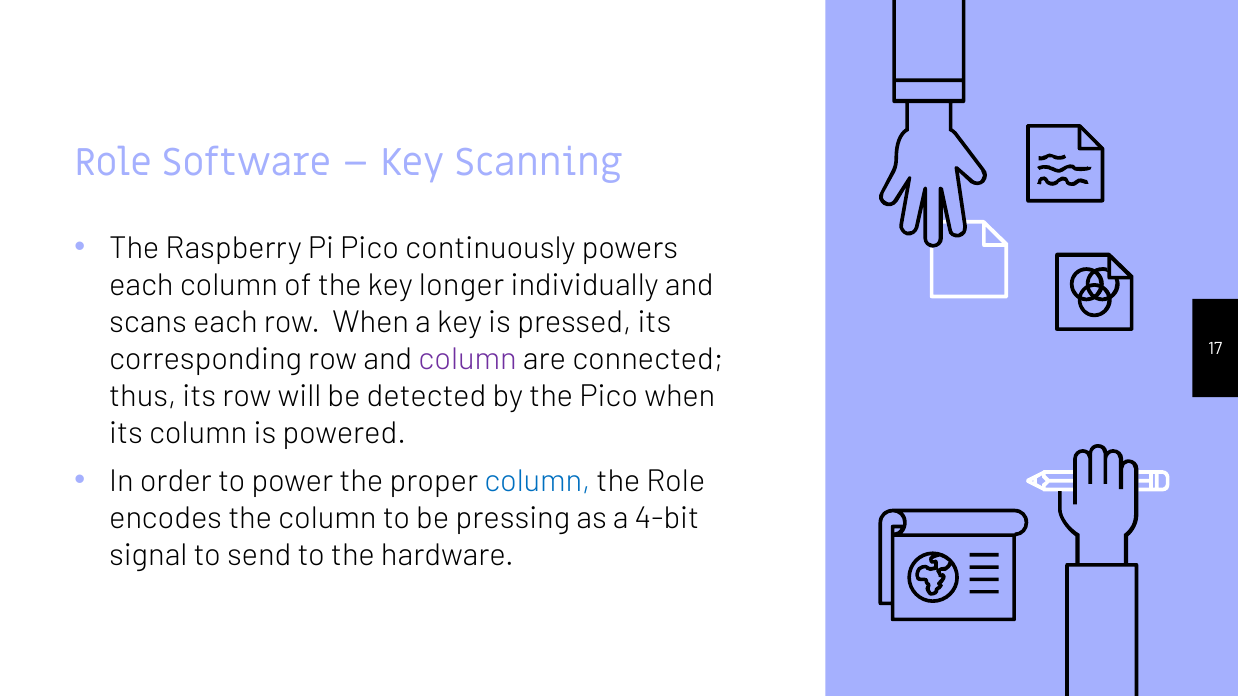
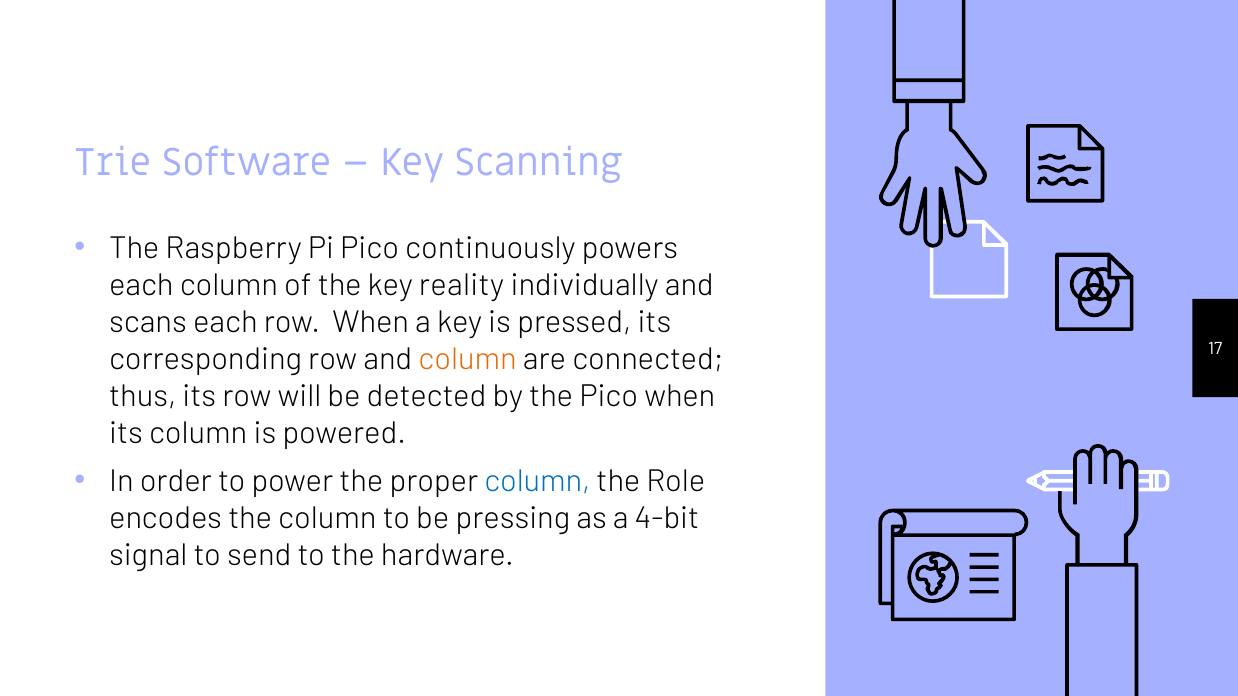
Role: Role -> Trie (113, 163)
longer: longer -> reality (461, 285)
column colour: purple -> orange (468, 360)
